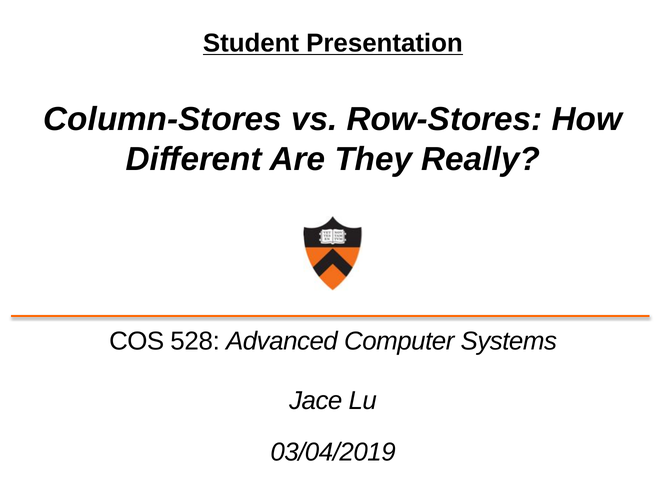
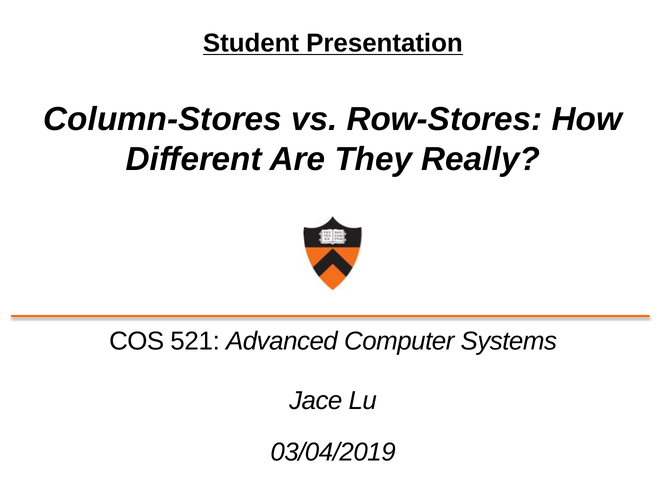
528: 528 -> 521 (195, 341)
